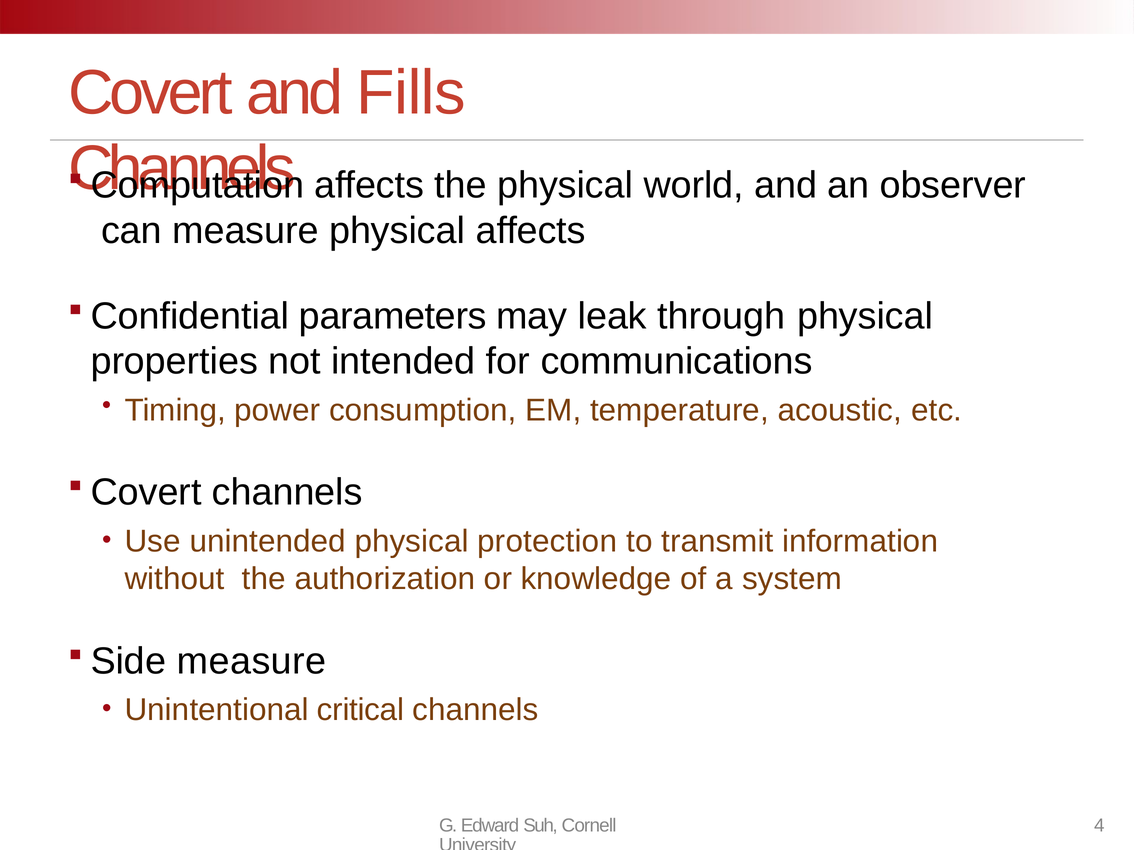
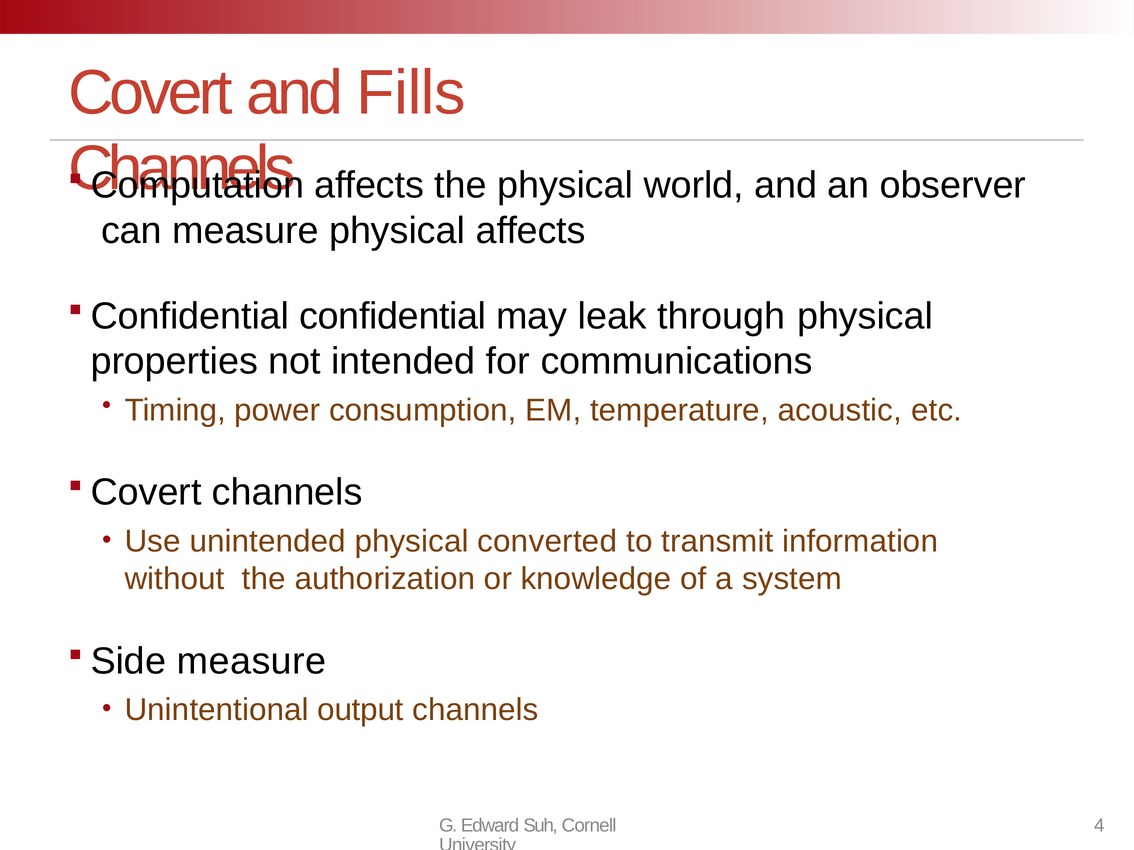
parameters: parameters -> confidential (393, 316)
protection: protection -> converted (547, 542)
critical: critical -> output (361, 710)
